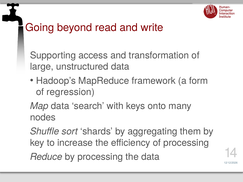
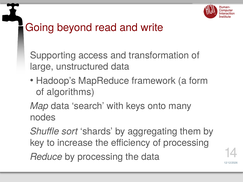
regression: regression -> algorithms (71, 92)
